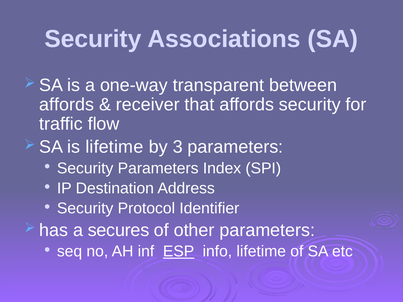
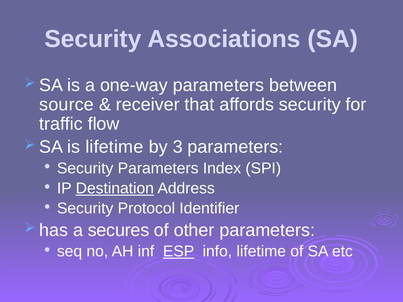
one-way transparent: transparent -> parameters (218, 85)
affords: affords -> source (67, 105)
Destination underline: none -> present (115, 189)
